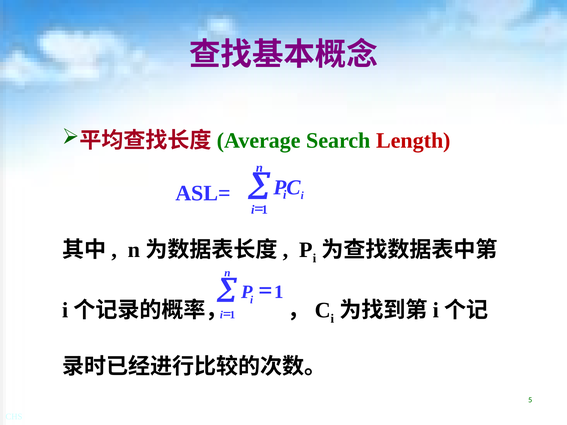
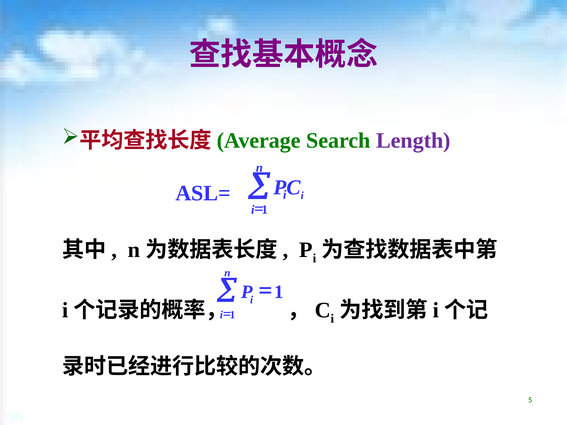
Length colour: red -> purple (413, 140)
